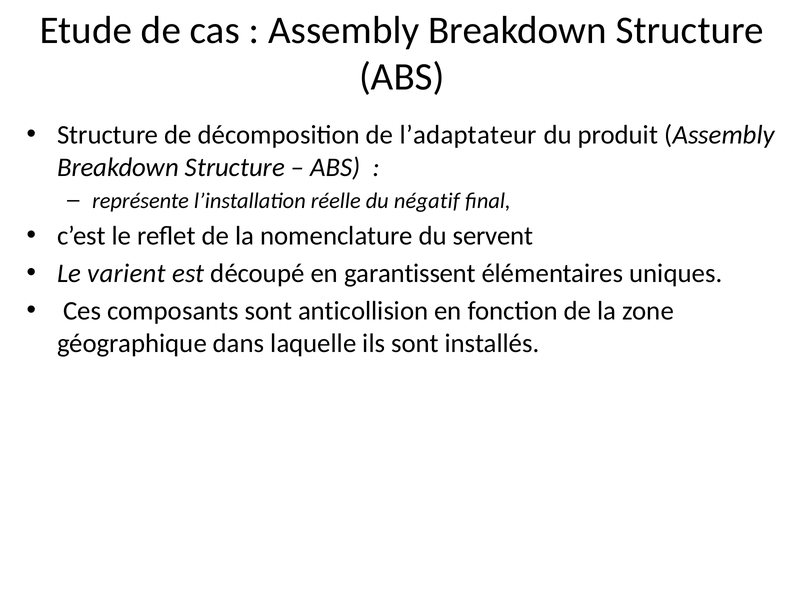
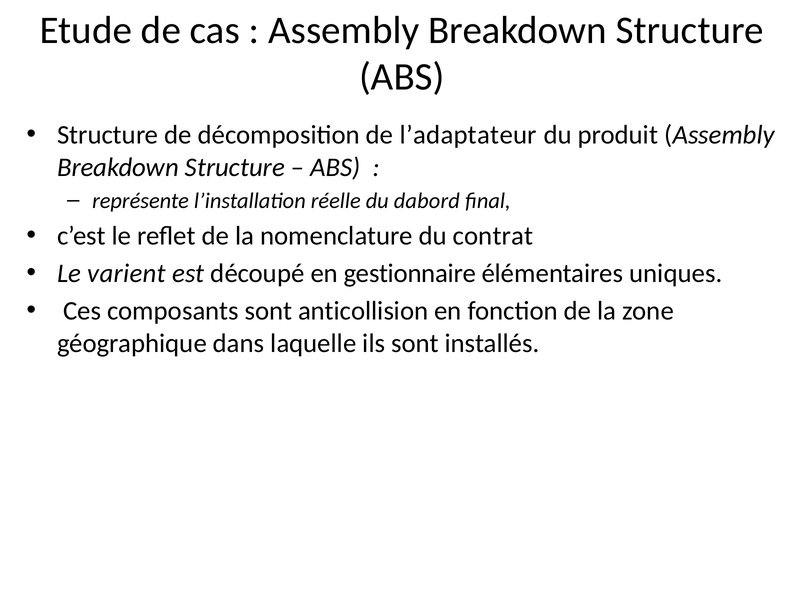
négatif: négatif -> dabord (427, 201)
servent: servent -> contrat (493, 236)
garantissent: garantissent -> gestionnaire (410, 274)
